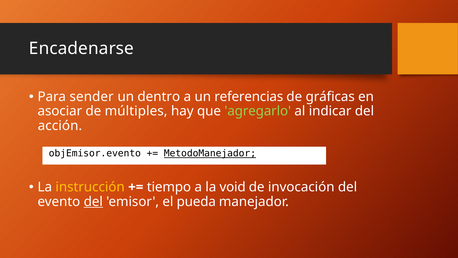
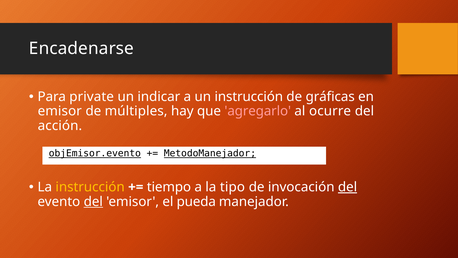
sender: sender -> private (92, 97)
dentro: dentro -> indicar (159, 97)
un referencias: referencias -> instrucción (249, 97)
asociar: asociar -> emisor (60, 111)
agregarlo colour: light green -> pink (258, 111)
indicar: indicar -> ocurre (330, 111)
objEmisor.evento underline: none -> present (95, 153)
void: void -> tipo (232, 187)
del underline: none -> present (348, 187)
